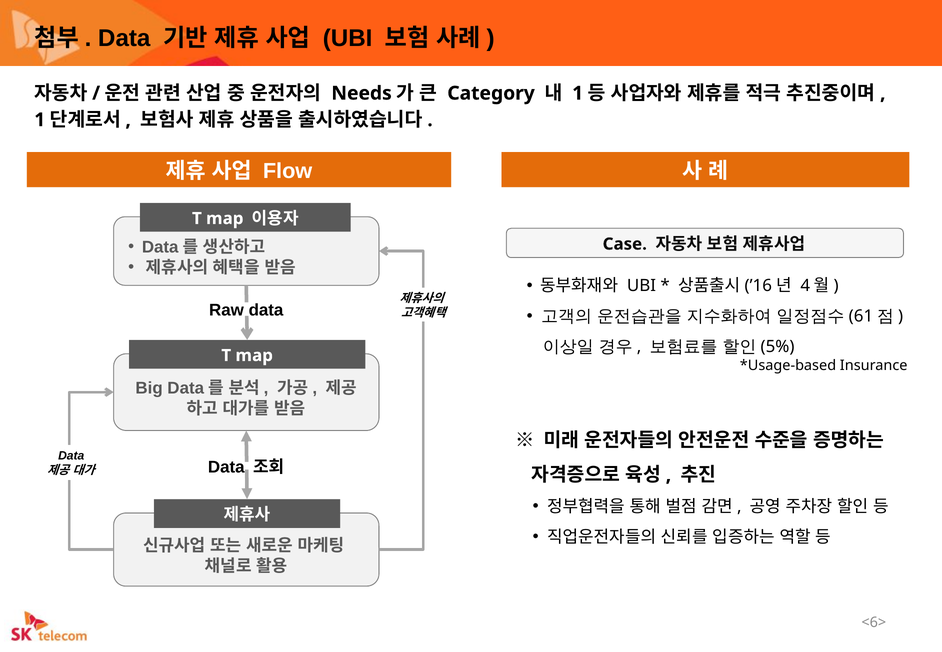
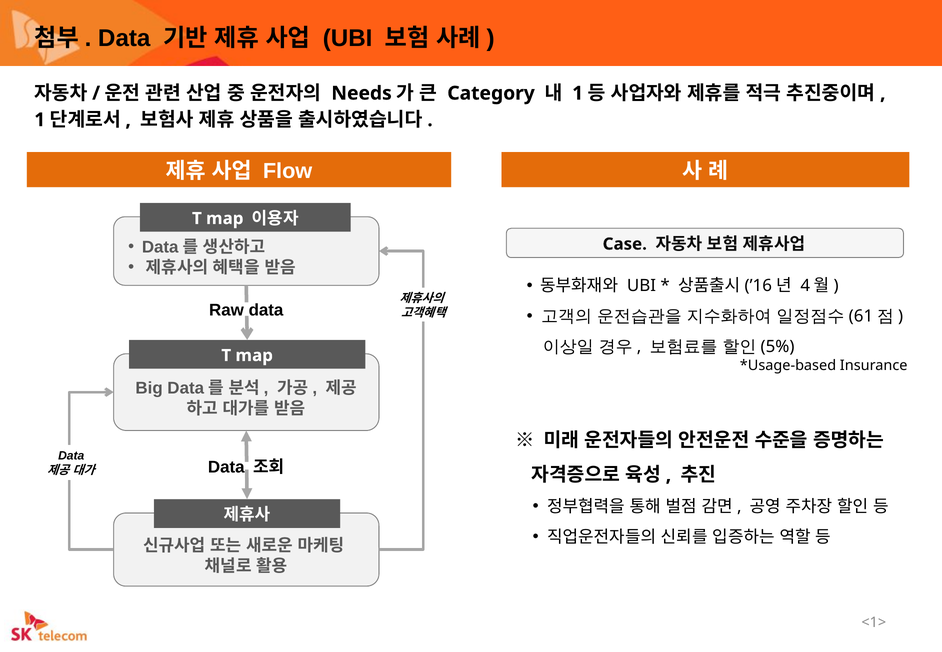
<6>: <6> -> <1> (874, 623)
